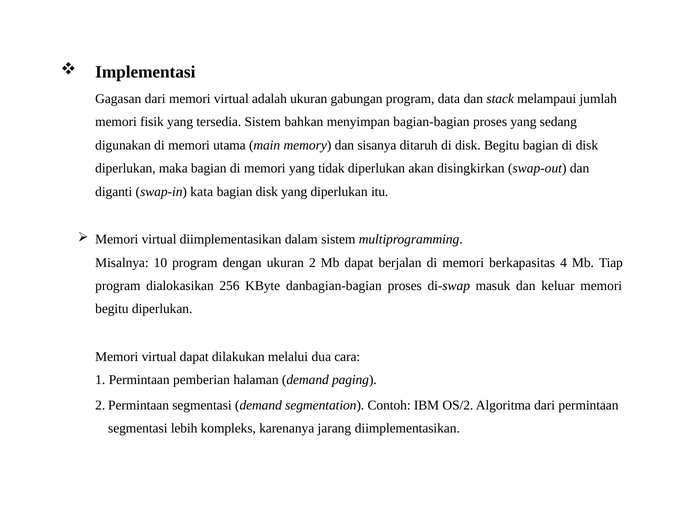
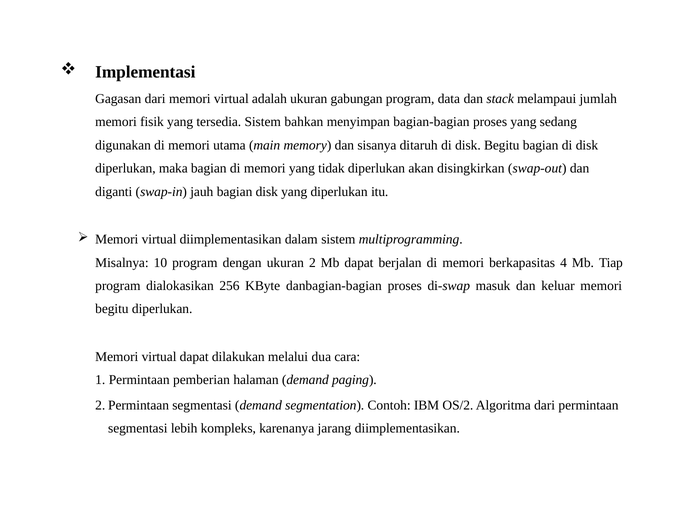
kata: kata -> jauh (202, 192)
